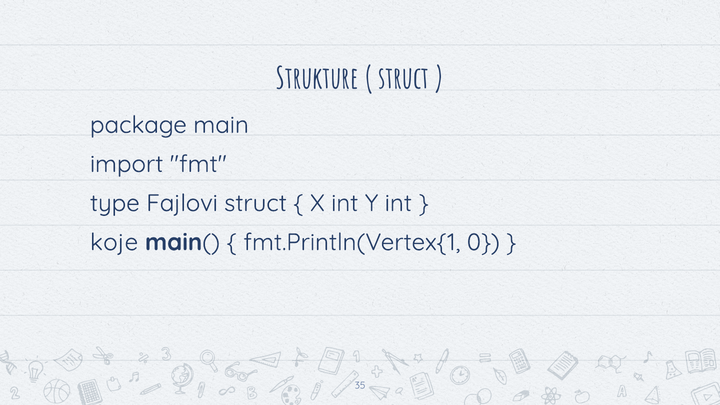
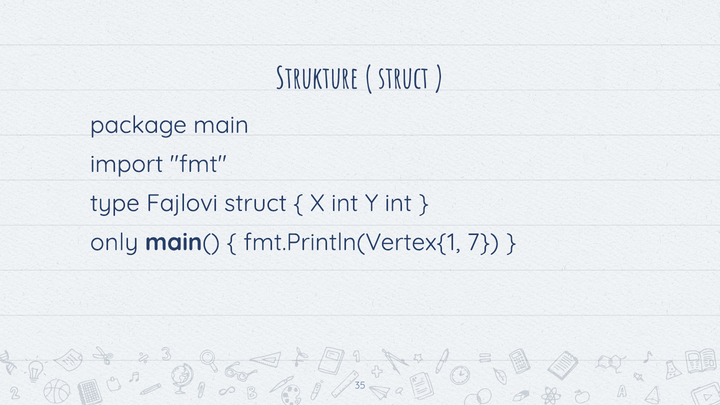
koje: koje -> only (114, 242)
0: 0 -> 7 (483, 242)
